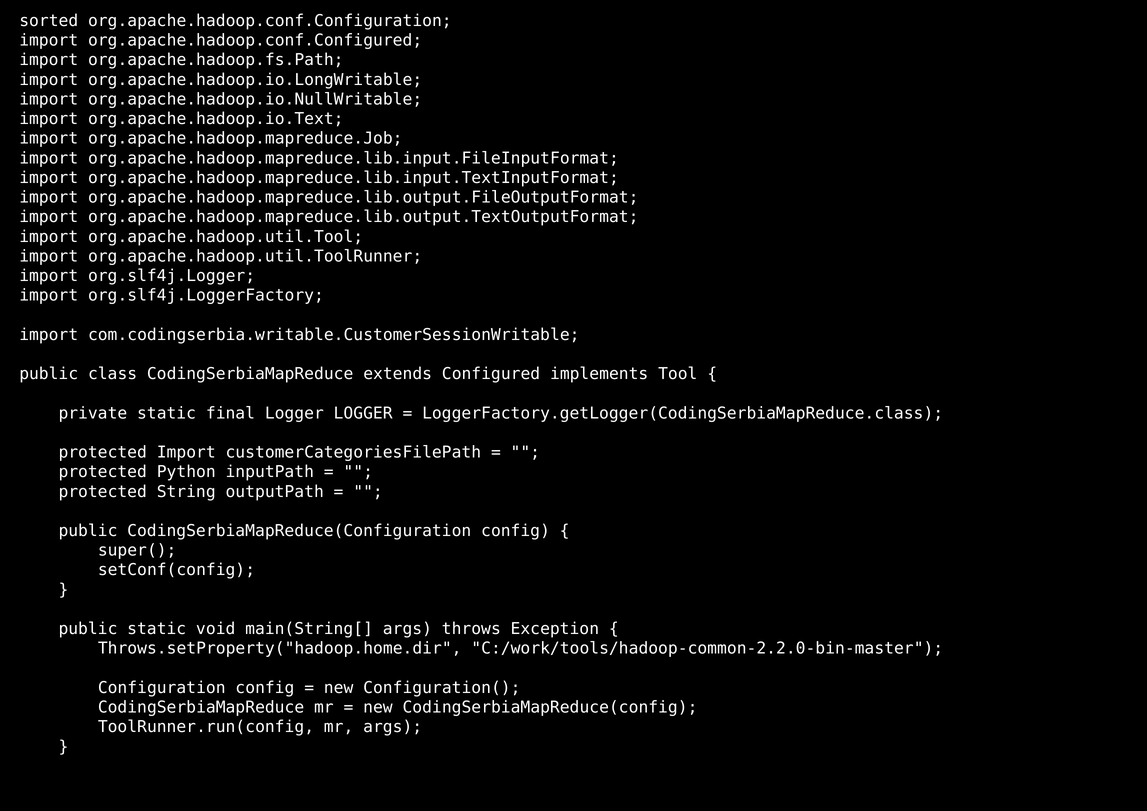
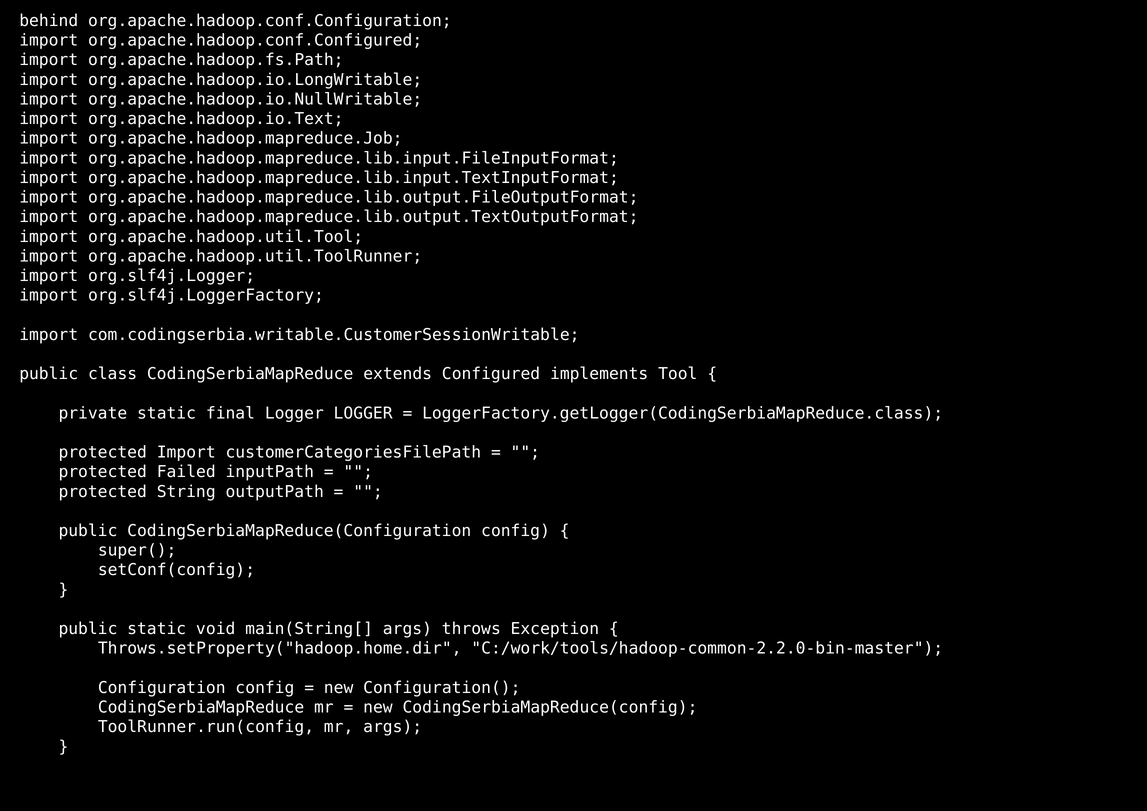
sorted: sorted -> behind (49, 21)
Python: Python -> Failed (186, 472)
